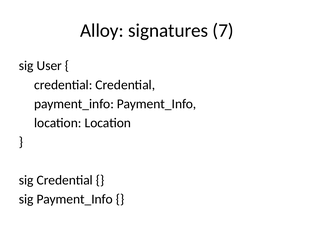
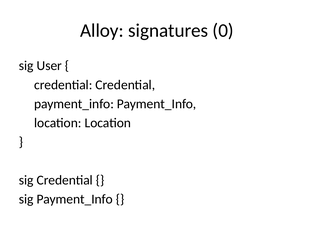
7: 7 -> 0 (223, 30)
